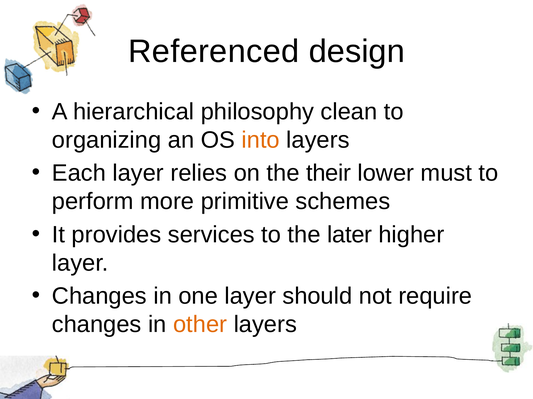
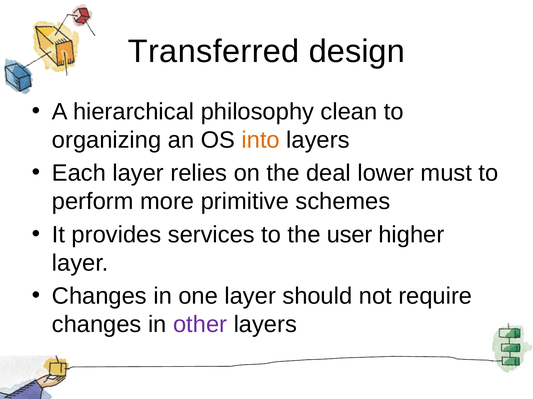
Referenced: Referenced -> Transferred (214, 52)
their: their -> deal (329, 173)
later: later -> user (350, 235)
other colour: orange -> purple (200, 325)
